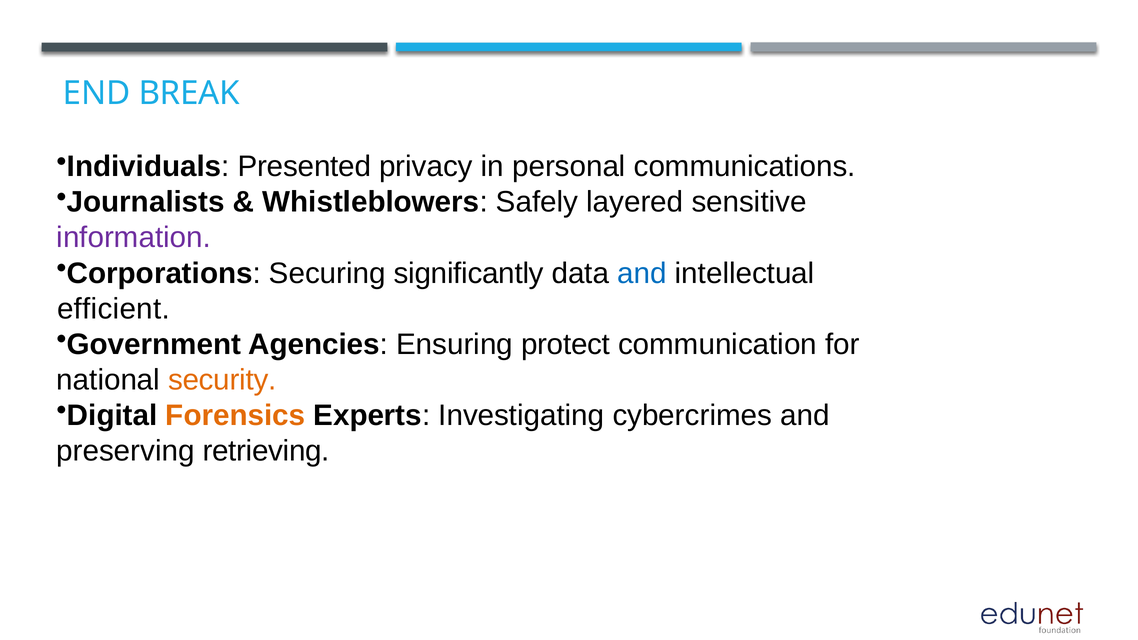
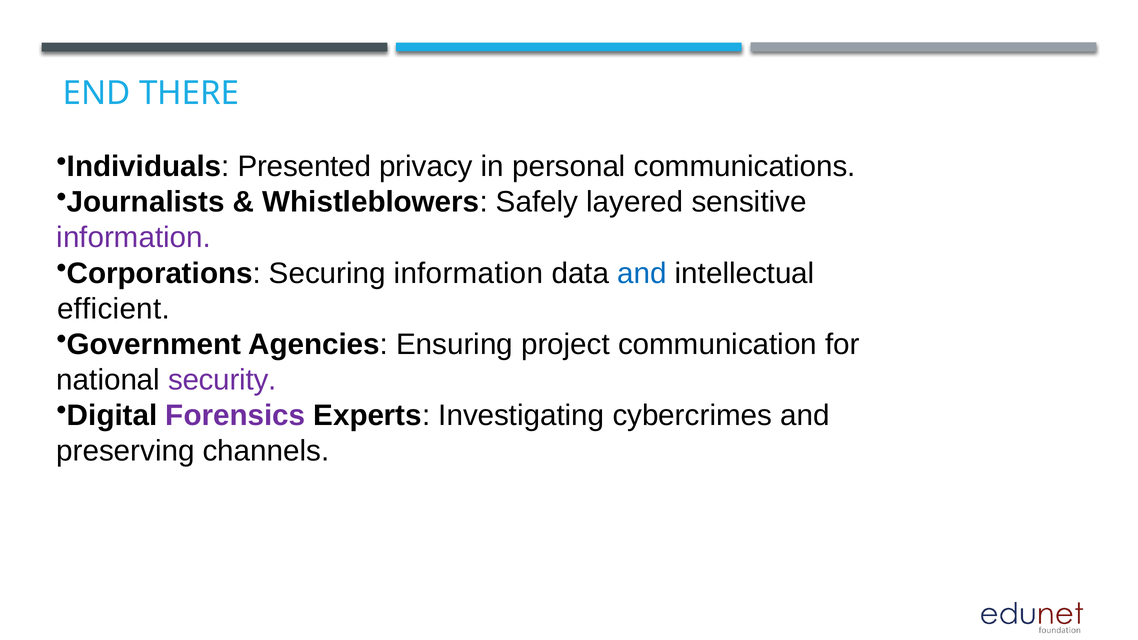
BREAK: BREAK -> THERE (189, 93)
Securing significantly: significantly -> information (469, 273)
protect: protect -> project (566, 344)
security colour: orange -> purple (222, 380)
Forensics colour: orange -> purple (235, 415)
retrieving: retrieving -> channels (266, 451)
